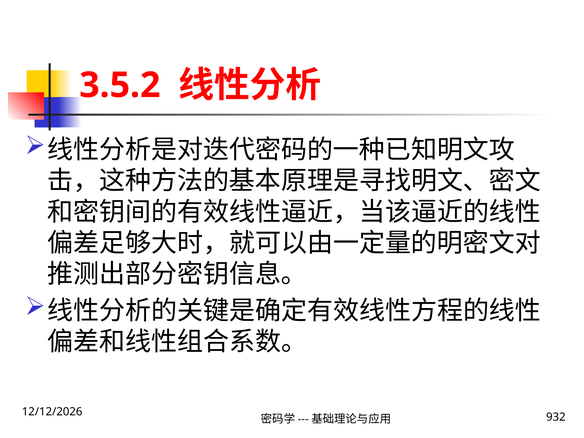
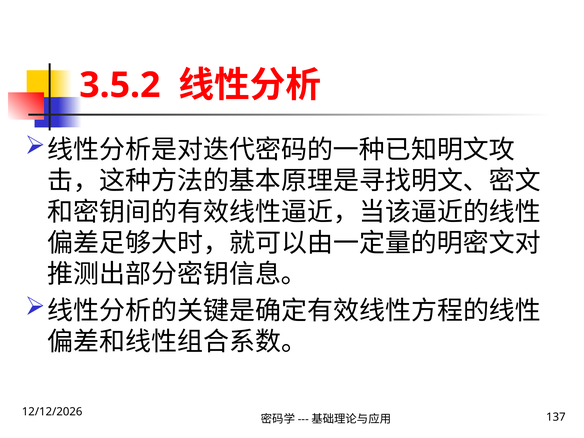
932: 932 -> 137 (556, 417)
